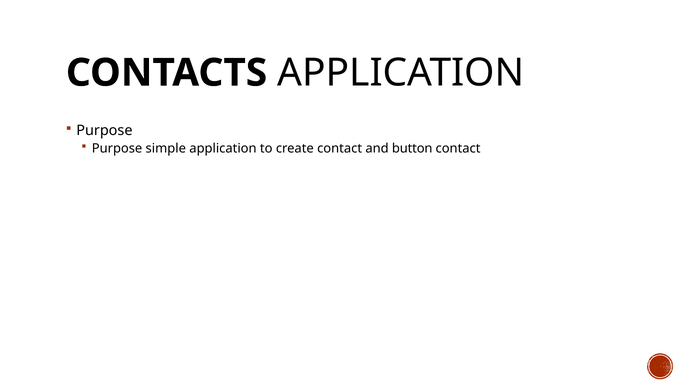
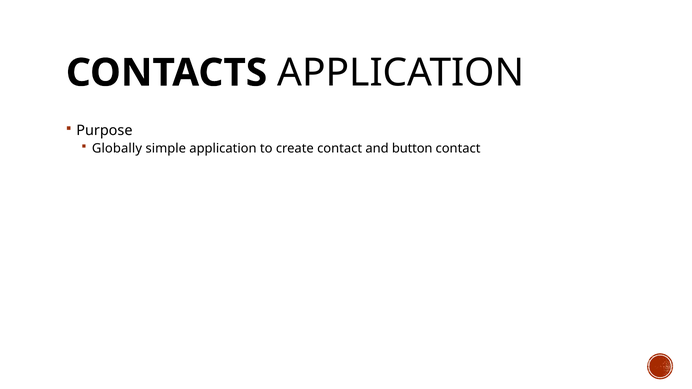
Purpose: Purpose -> Globally (117, 148)
